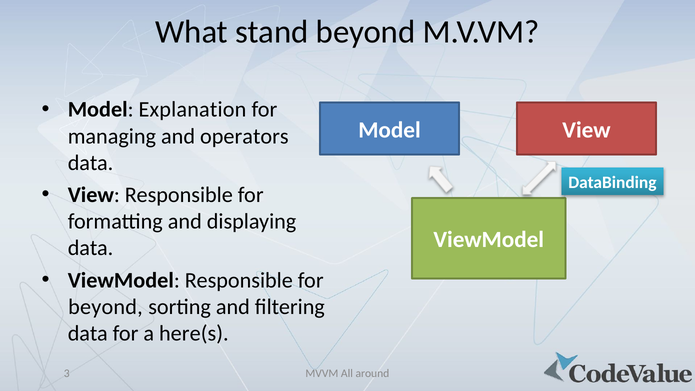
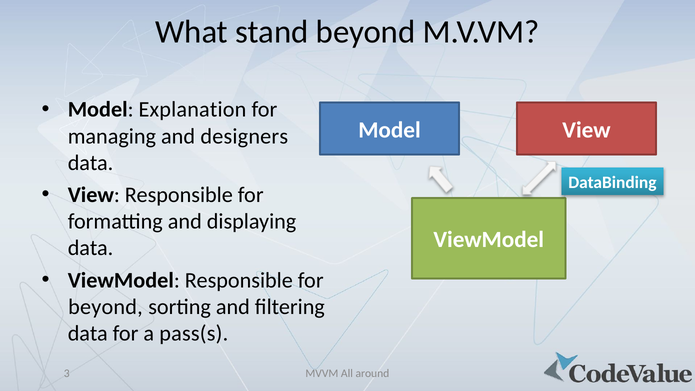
operators: operators -> designers (244, 136)
here(s: here(s -> pass(s (194, 333)
